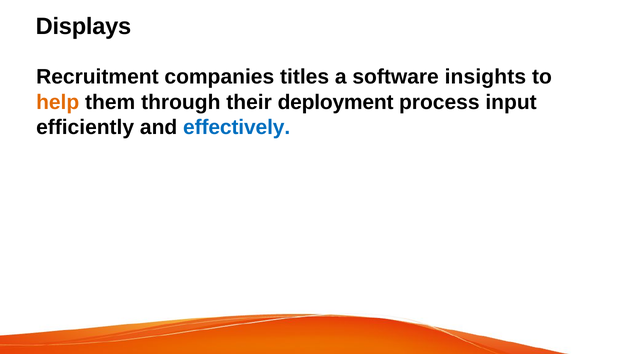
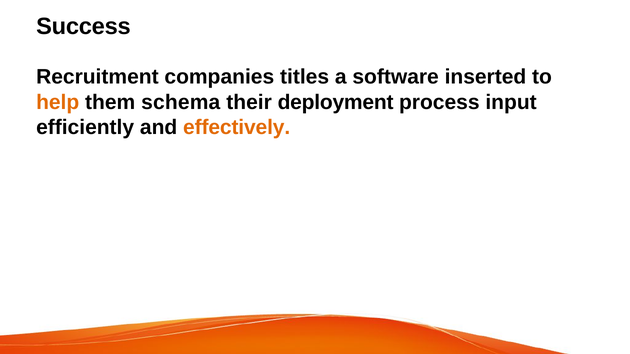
Displays: Displays -> Success (83, 27)
insights: insights -> inserted (485, 77)
through: through -> schema (181, 102)
effectively colour: blue -> orange (237, 128)
